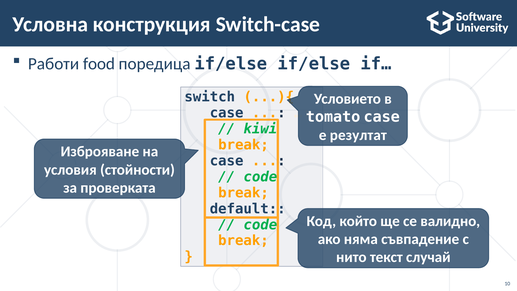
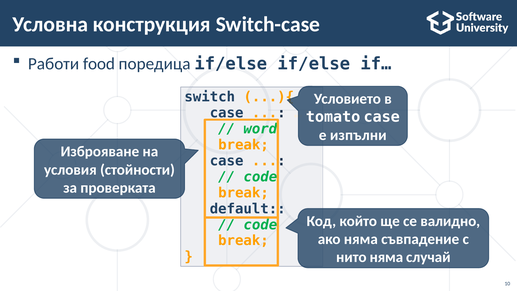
kiwi: kiwi -> word (260, 129)
резултат: резултат -> изпълни (358, 135)
нито текст: текст -> няма (386, 257)
